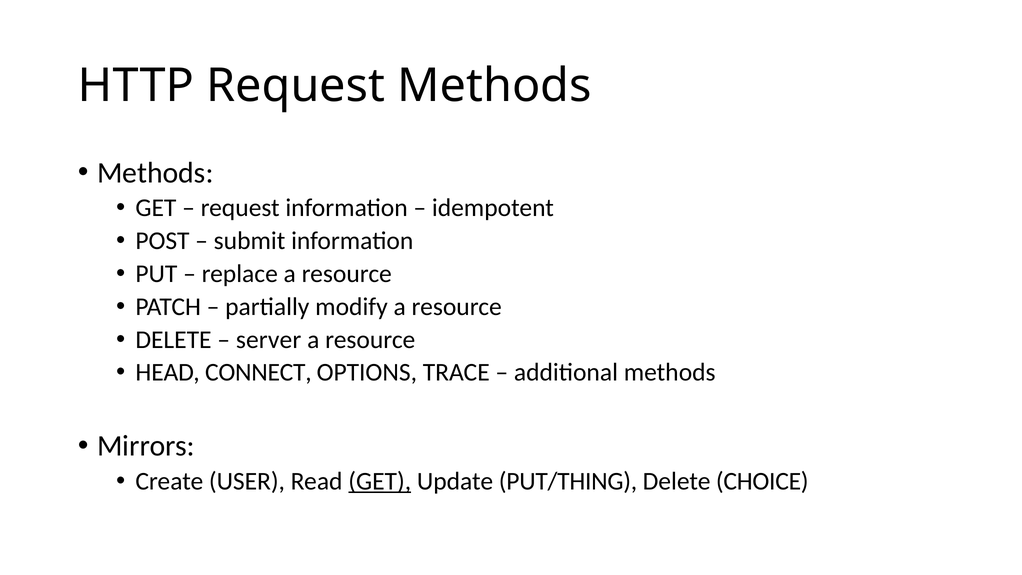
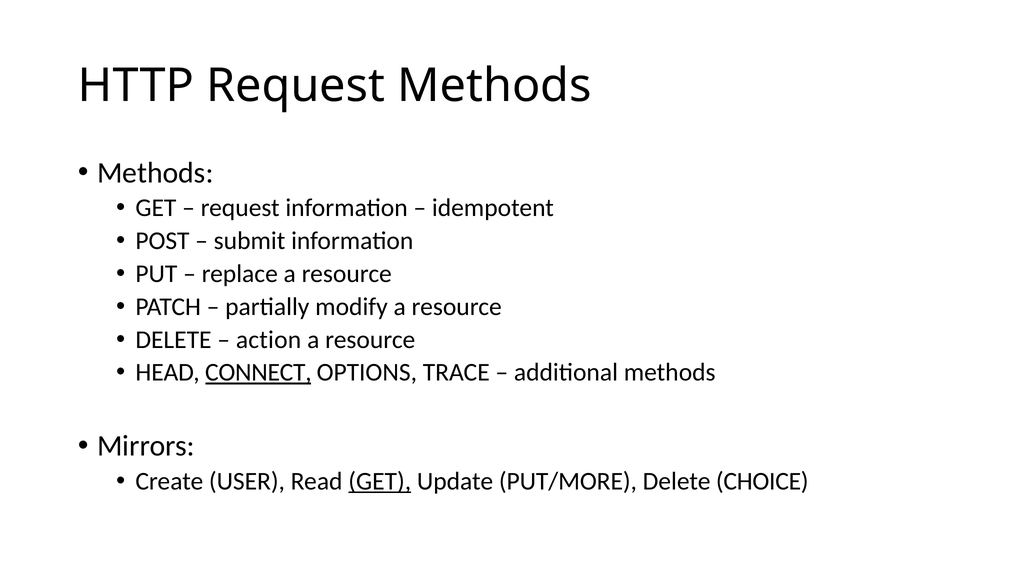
server: server -> action (269, 340)
CONNECT underline: none -> present (258, 372)
PUT/THING: PUT/THING -> PUT/MORE (568, 481)
